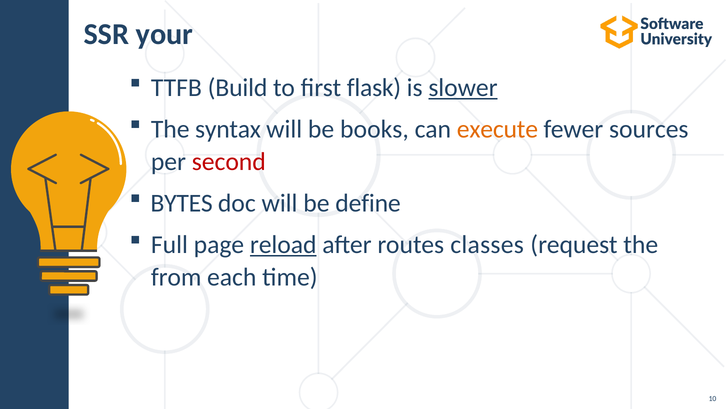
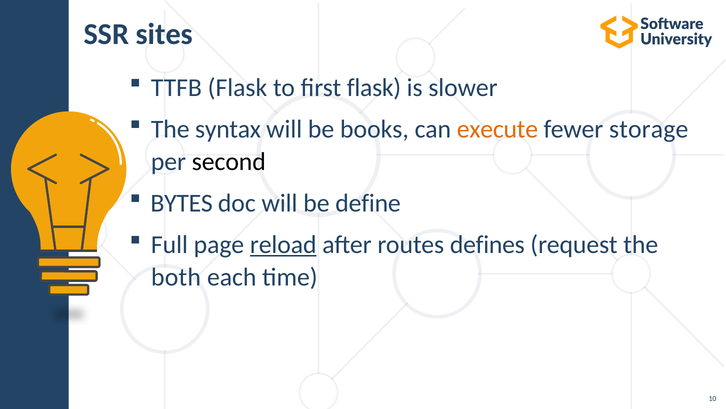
your: your -> sites (164, 34)
TTFB Build: Build -> Flask (237, 88)
slower underline: present -> none (463, 88)
sources: sources -> storage (649, 129)
second colour: red -> black (229, 161)
classes: classes -> defines (487, 244)
from: from -> both (176, 277)
